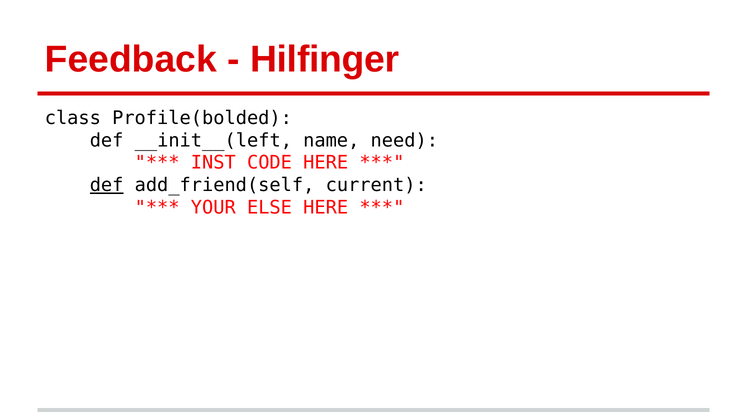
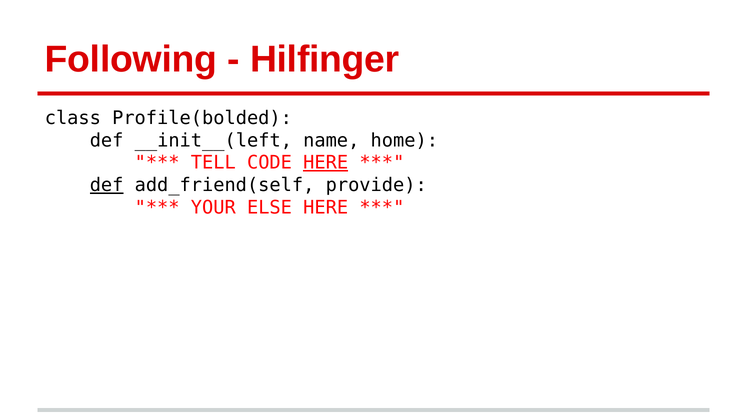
Feedback: Feedback -> Following (131, 60)
need: need -> home (404, 140)
INST: INST -> TELL (213, 163)
HERE underline: none -> present (326, 163)
current: current -> provide (376, 185)
